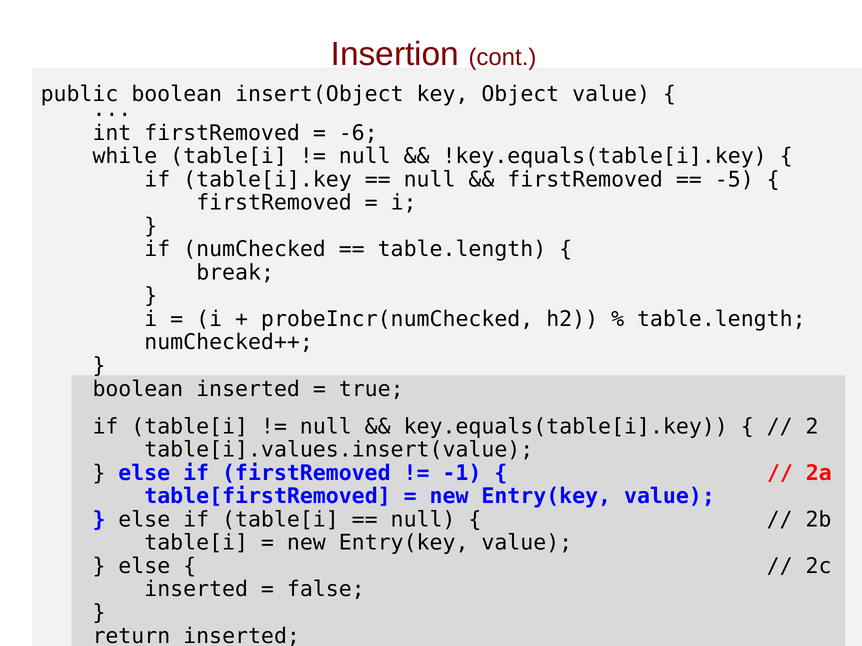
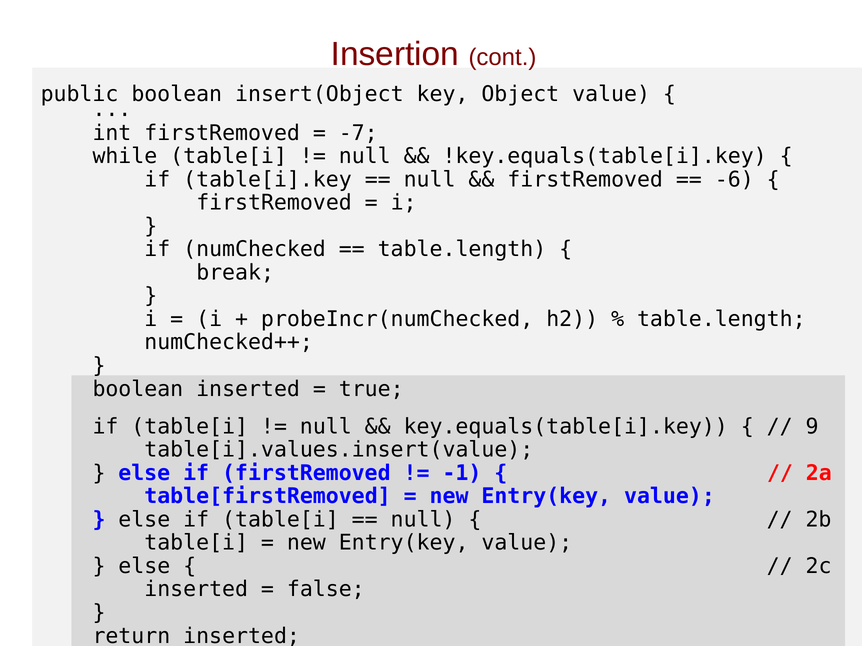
-6: -6 -> -7 (358, 133)
-5: -5 -> -6 (734, 180)
2: 2 -> 9 (812, 427)
